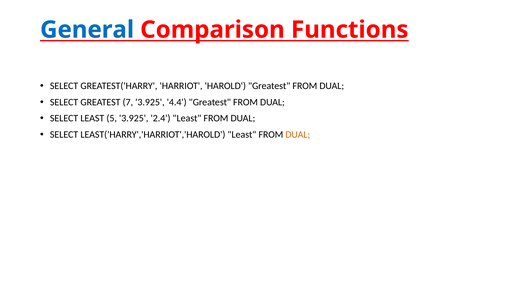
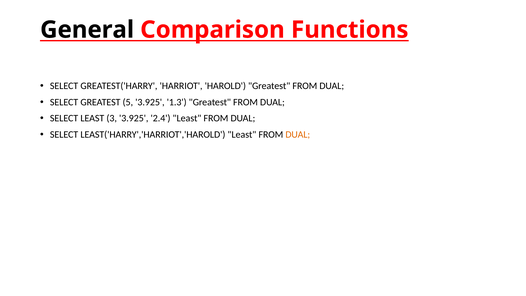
General colour: blue -> black (87, 30)
7: 7 -> 5 (128, 102)
4.4: 4.4 -> 1.3 (177, 102)
5: 5 -> 3 (112, 118)
